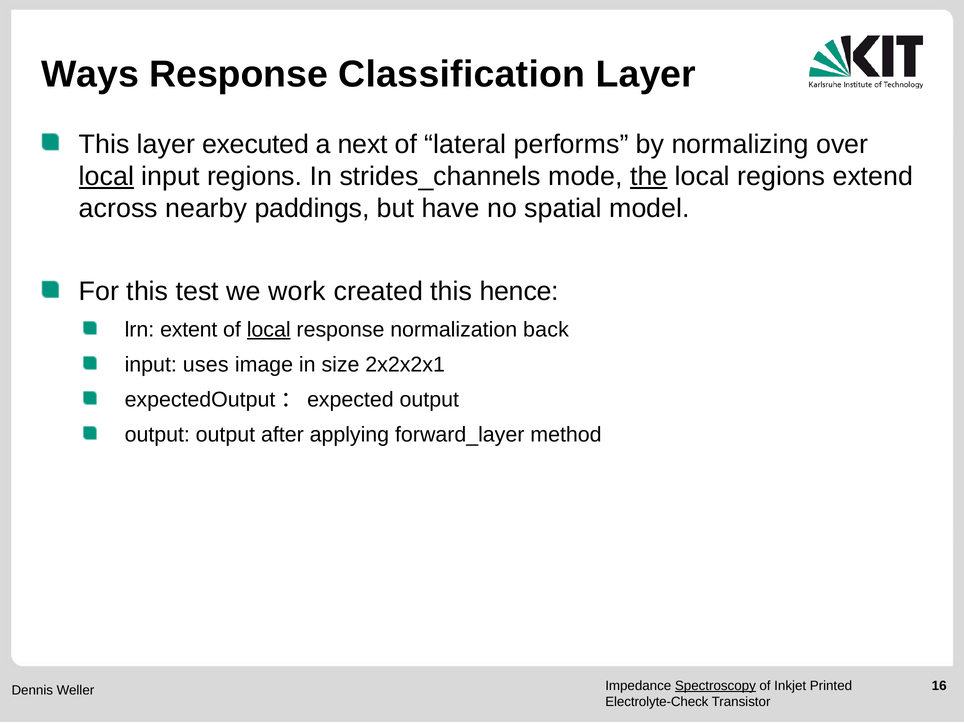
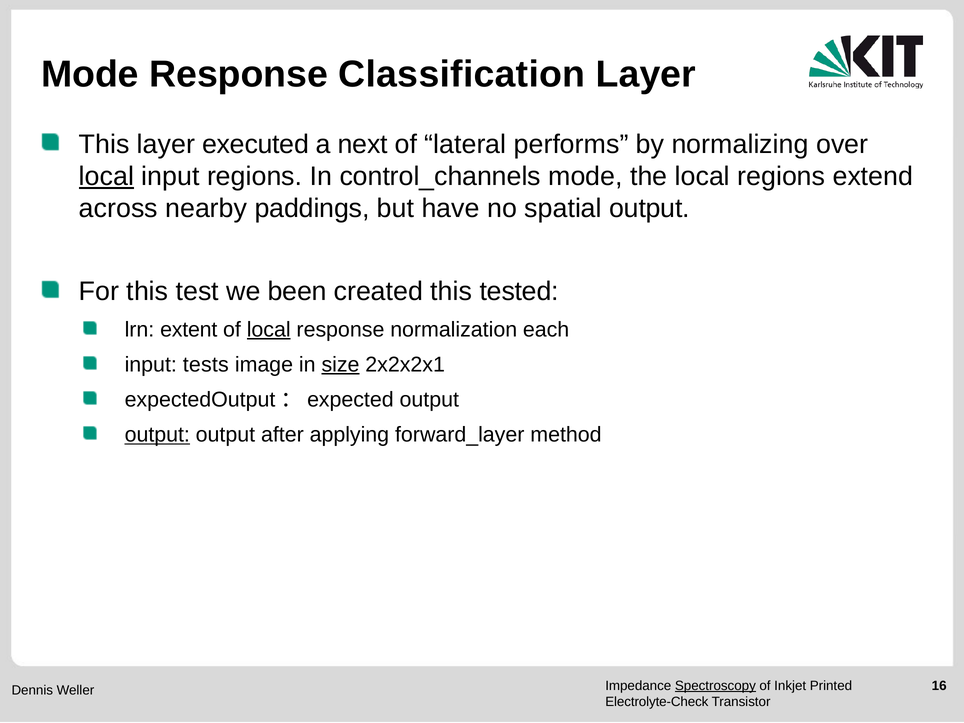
Ways: Ways -> Mode (90, 74)
strides_channels: strides_channels -> control_channels (440, 176)
the underline: present -> none (649, 176)
spatial model: model -> output (650, 209)
work: work -> been (297, 292)
hence: hence -> tested (519, 292)
back: back -> each (546, 330)
uses: uses -> tests (206, 365)
size underline: none -> present (340, 365)
output underline: none -> present (157, 435)
